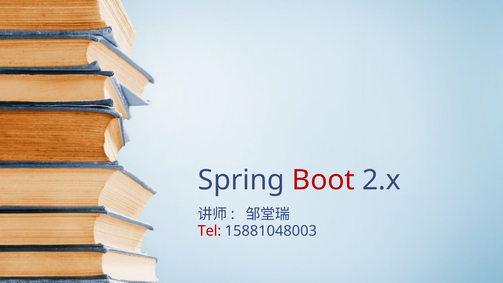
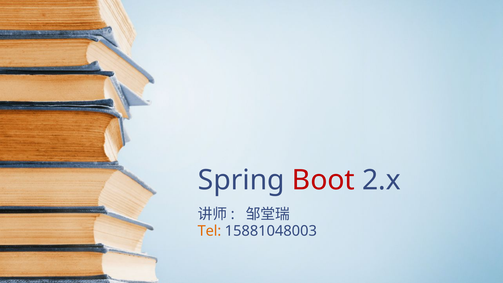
Tel colour: red -> orange (209, 231)
